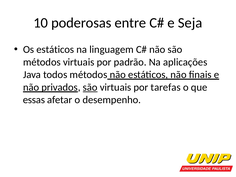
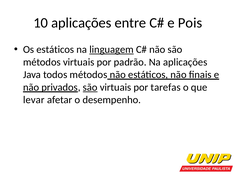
10 poderosas: poderosas -> aplicações (81, 23)
Seja: Seja -> Pois (190, 23)
linguagem underline: none -> present (112, 50)
essas: essas -> levar (34, 100)
